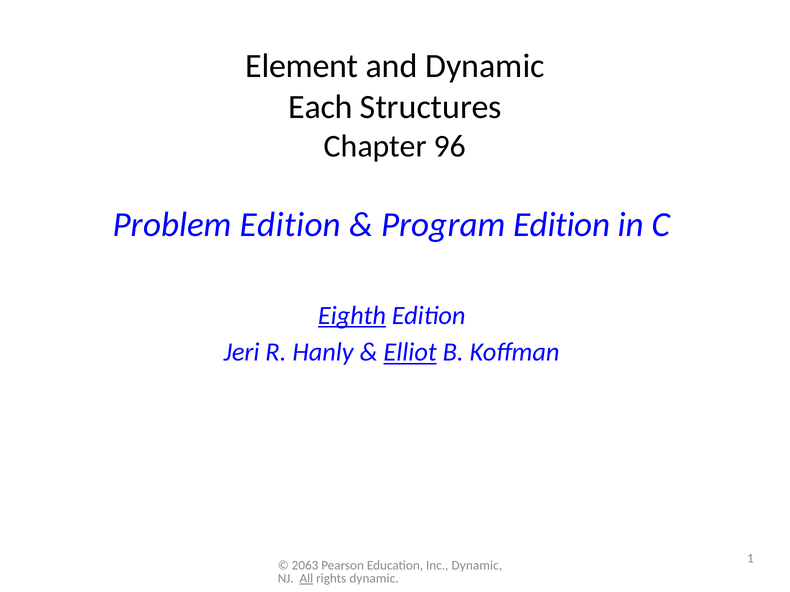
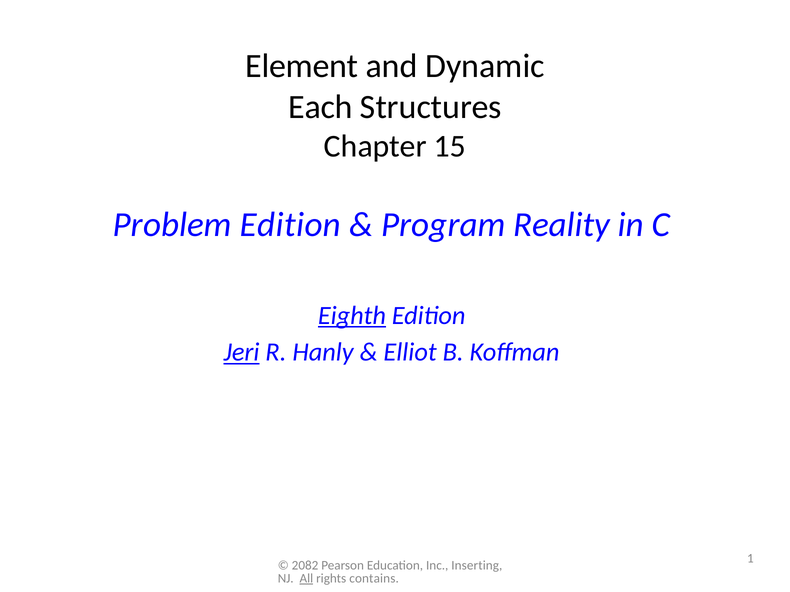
96: 96 -> 15 (450, 146)
Program Edition: Edition -> Reality (562, 225)
Jeri underline: none -> present (242, 353)
Elliot underline: present -> none (410, 353)
2063: 2063 -> 2082 (305, 566)
Inc Dynamic: Dynamic -> Inserting (477, 566)
rights dynamic: dynamic -> contains (374, 579)
